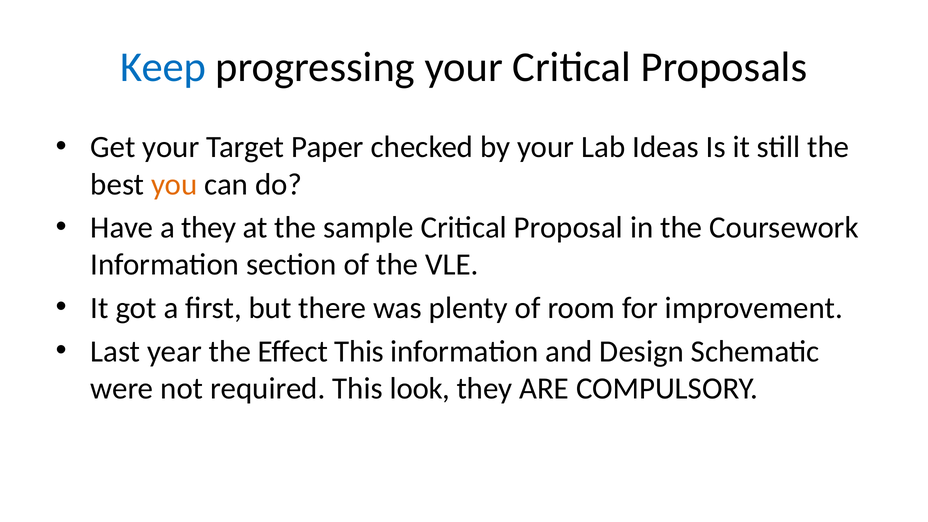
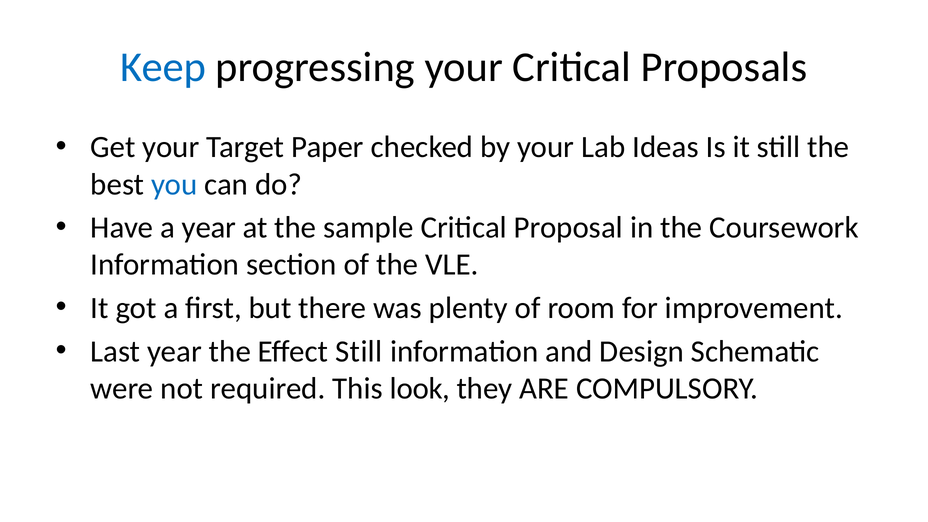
you colour: orange -> blue (174, 184)
a they: they -> year (209, 228)
Effect This: This -> Still (359, 351)
